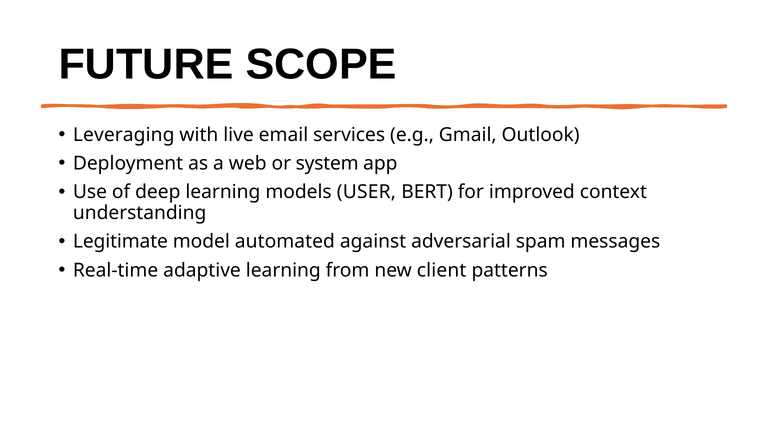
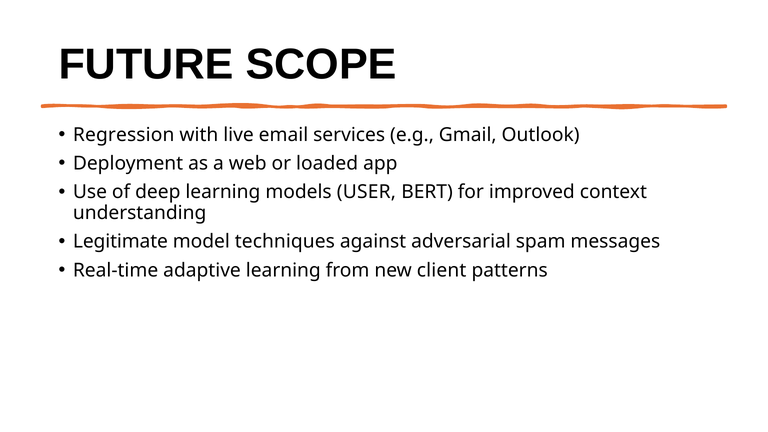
Leveraging: Leveraging -> Regression (124, 135)
system: system -> loaded (327, 163)
automated: automated -> techniques (285, 242)
